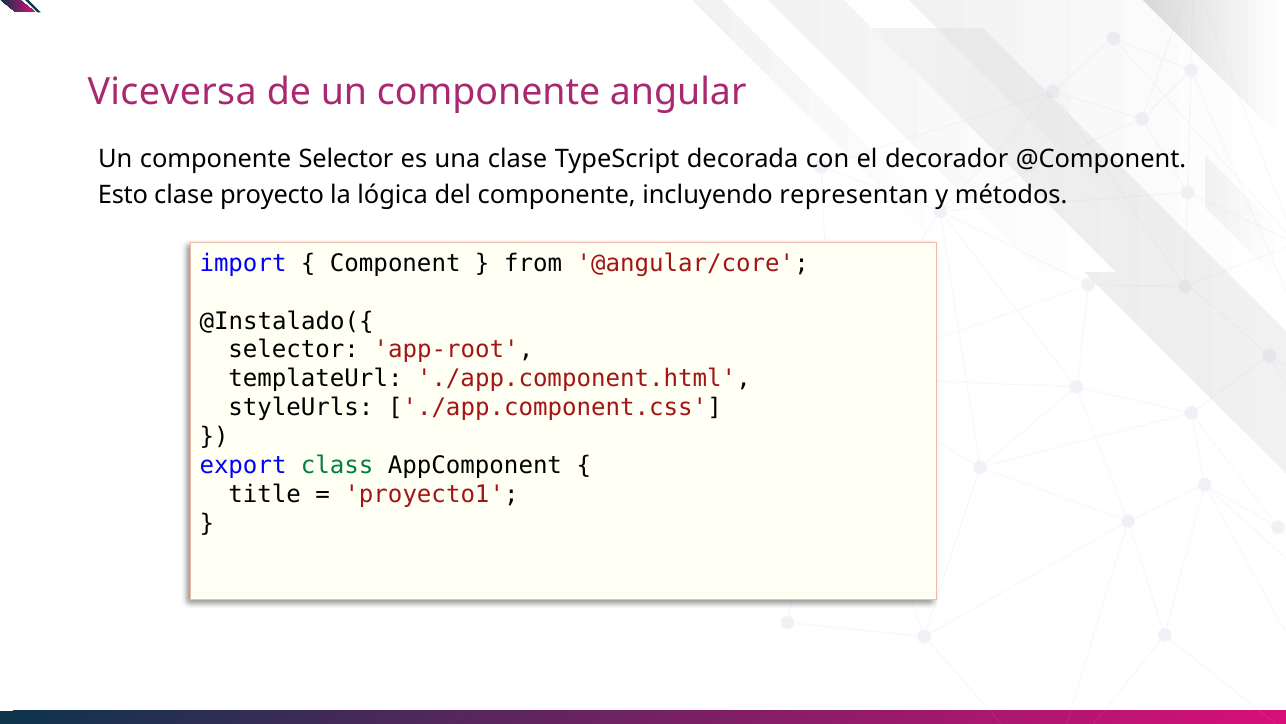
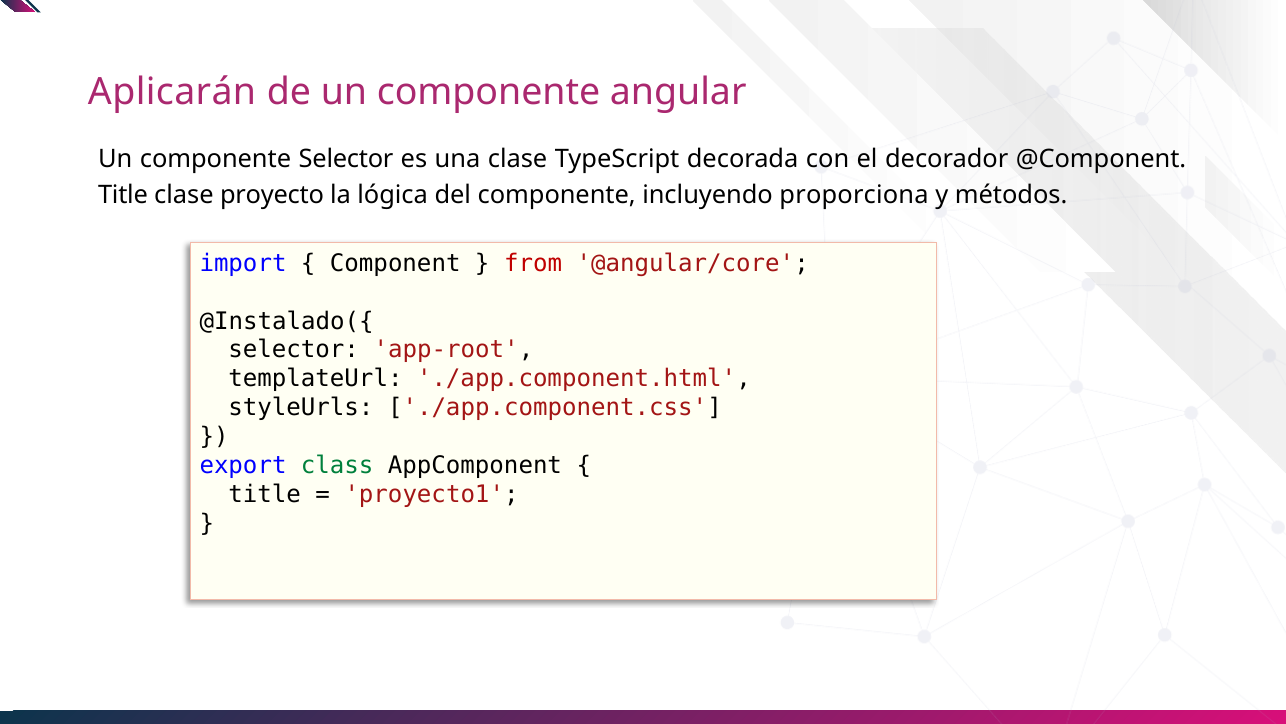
Viceversa: Viceversa -> Aplicarán (172, 92)
Esto: Esto -> Title (123, 195)
representan: representan -> proporciona (854, 195)
from colour: black -> red (533, 263)
